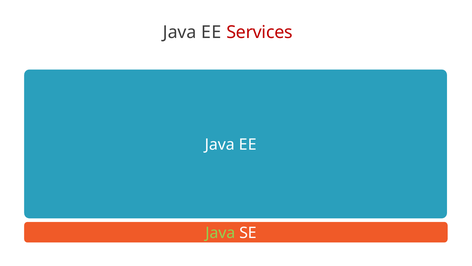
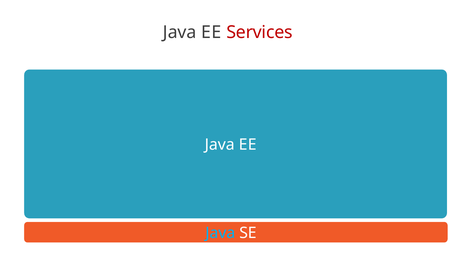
Java colour: light green -> light blue (220, 232)
